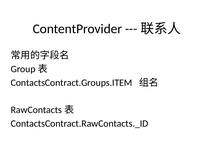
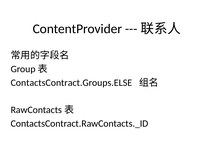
ContactsContract.Groups.ITEM: ContactsContract.Groups.ITEM -> ContactsContract.Groups.ELSE (71, 83)
